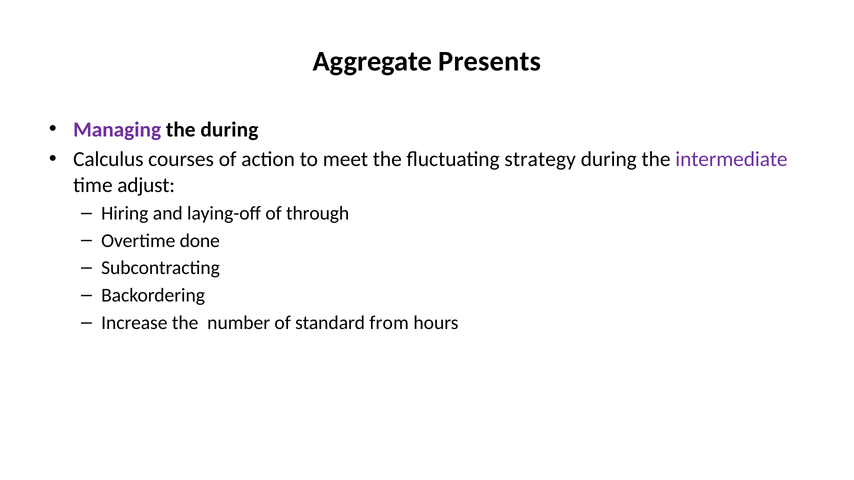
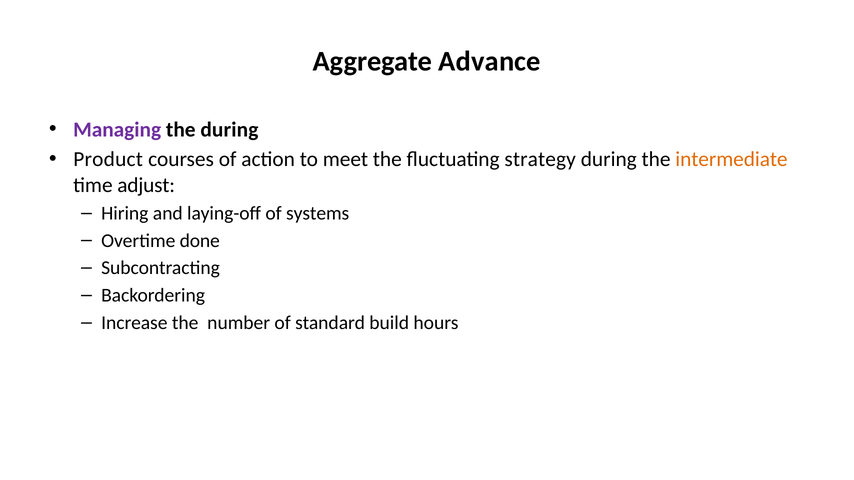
Presents: Presents -> Advance (490, 61)
Calculus: Calculus -> Product (108, 159)
intermediate colour: purple -> orange (731, 159)
through: through -> systems (318, 213)
from: from -> build (389, 323)
